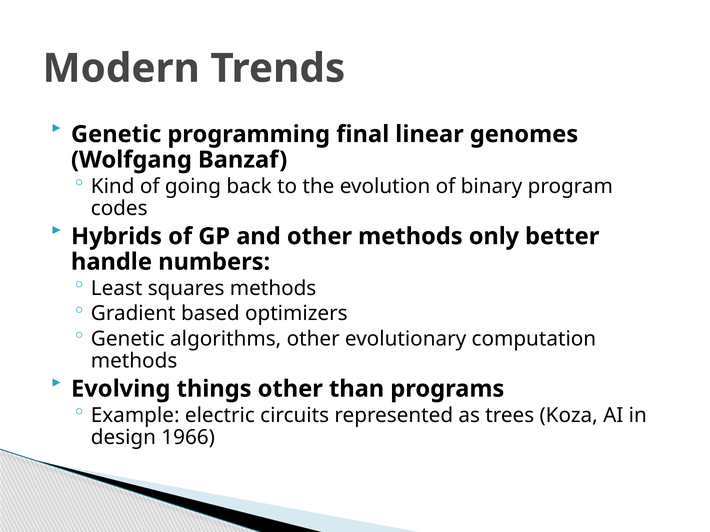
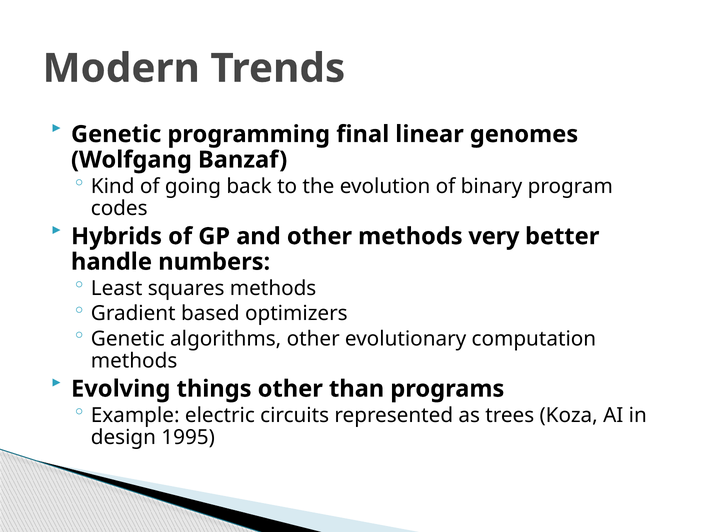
only: only -> very (494, 237)
1966: 1966 -> 1995 (188, 438)
